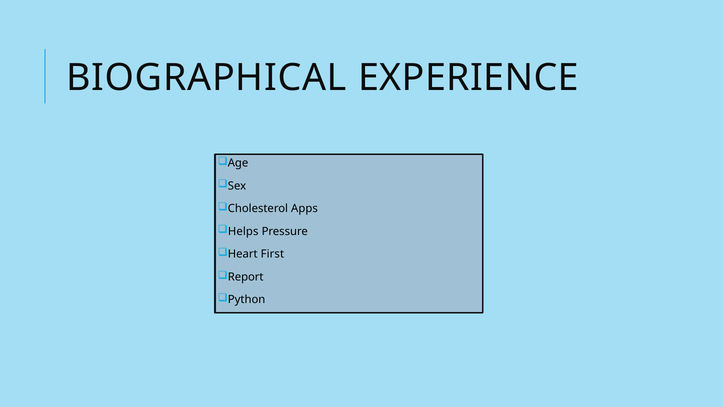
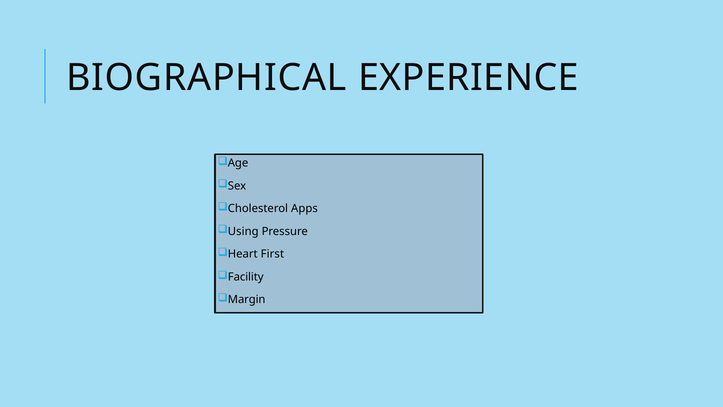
Helps: Helps -> Using (243, 231)
Report: Report -> Facility (246, 277)
Python: Python -> Margin (247, 299)
